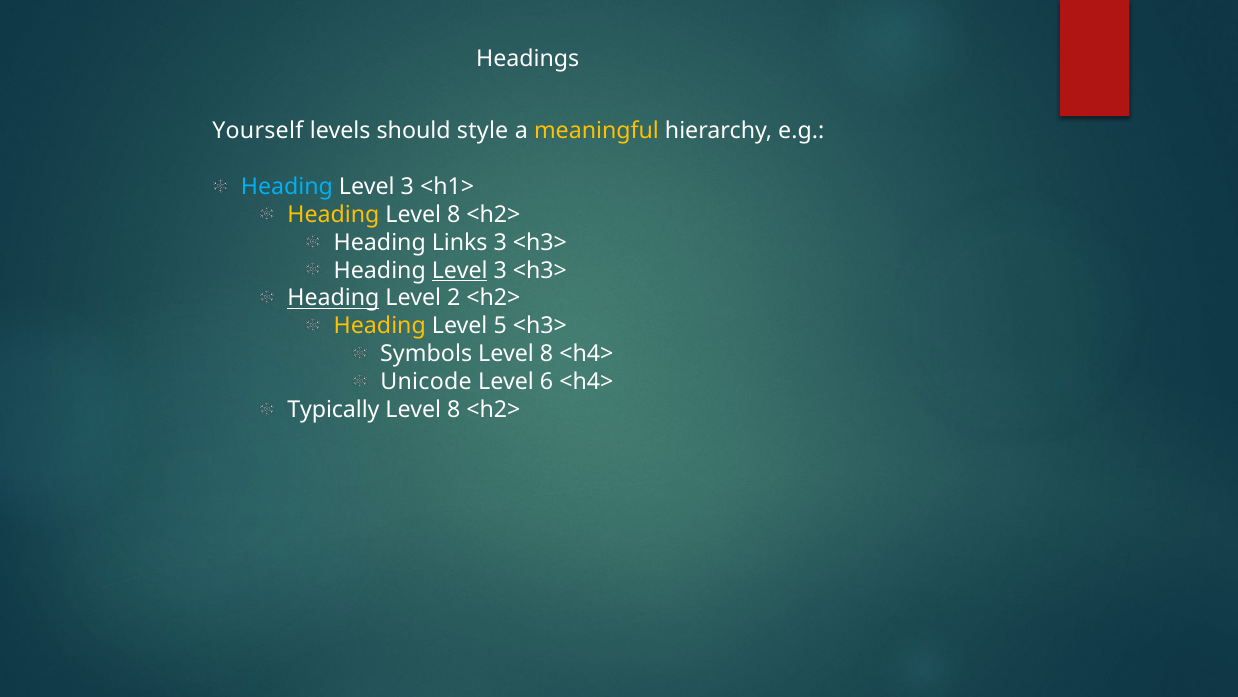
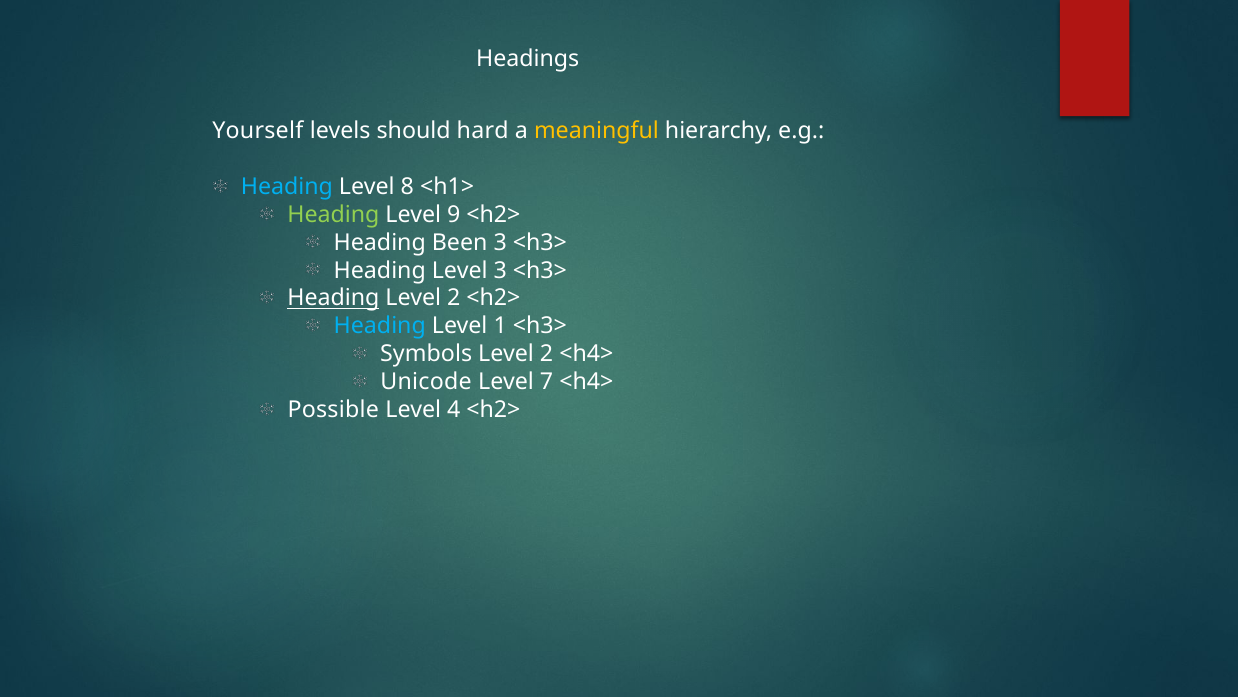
style: style -> hard (483, 131)
3: 3 -> 8 (407, 187)
Heading colour: yellow -> light green (333, 214)
8: 8 -> 9 (454, 214)
Links: Links -> Been (460, 242)
Level underline: present -> none (460, 270)
Heading colour: yellow -> light blue (380, 326)
5: 5 -> 1 (500, 326)
8: 8 -> 2 (547, 354)
6: 6 -> 7 (547, 382)
Typically: Typically -> Possible (333, 409)
8: 8 -> 4 (454, 409)
